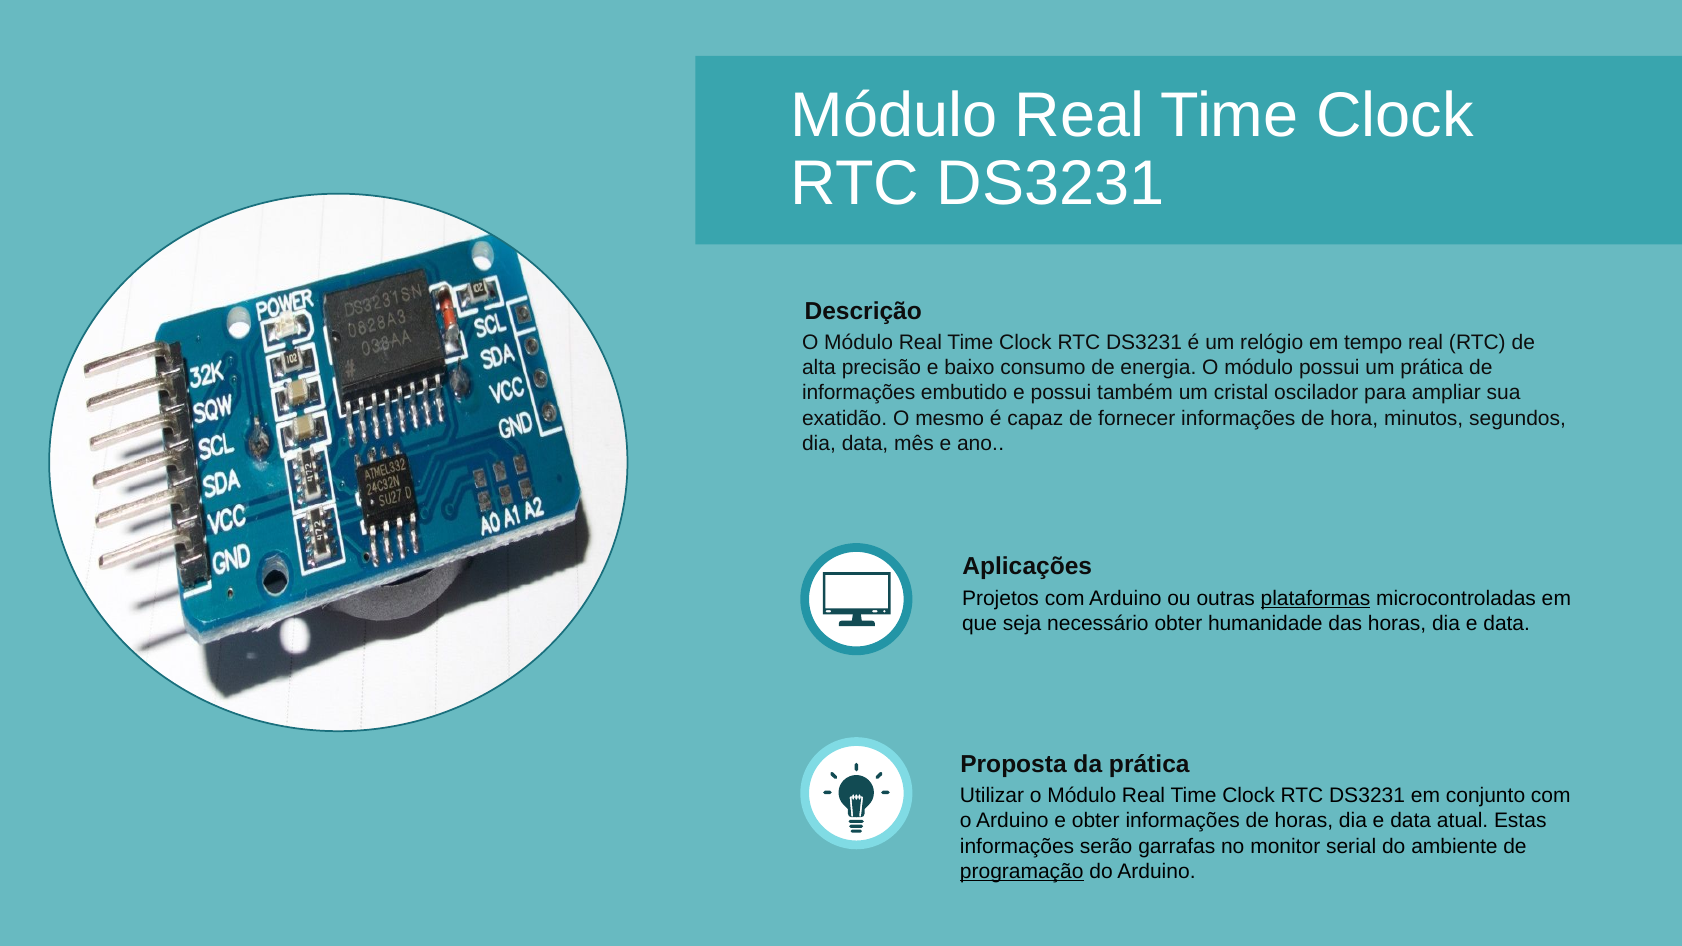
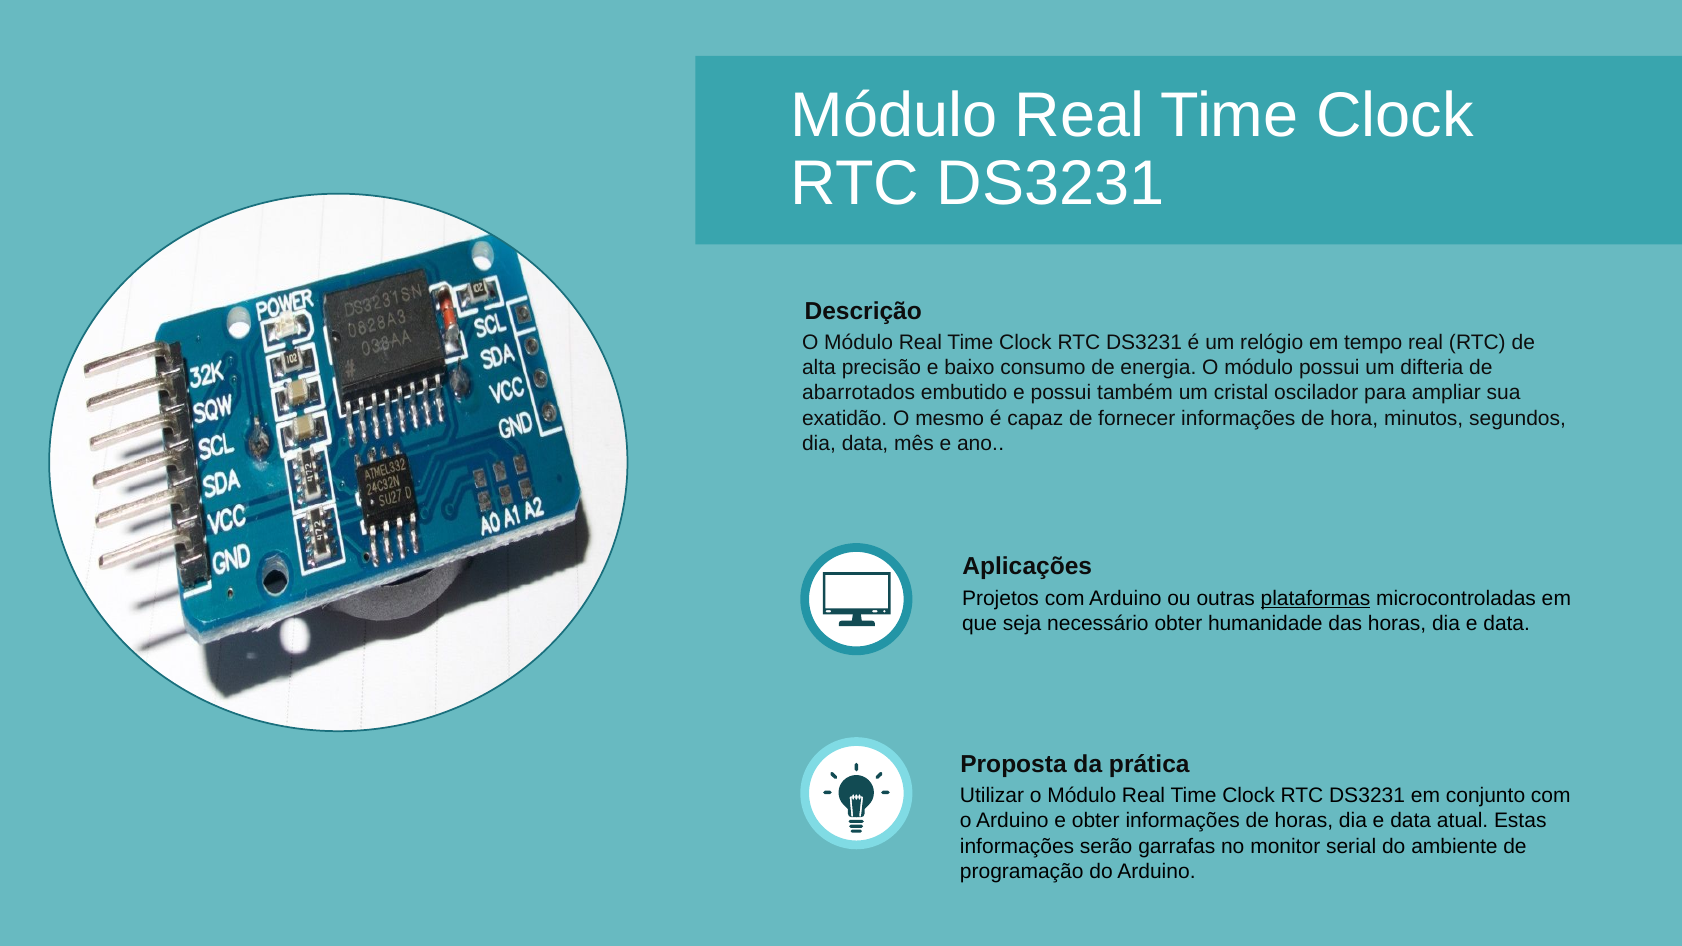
um prática: prática -> difteria (1432, 368)
informações: informações -> abarrotados (859, 393)
programação underline: present -> none (1022, 871)
